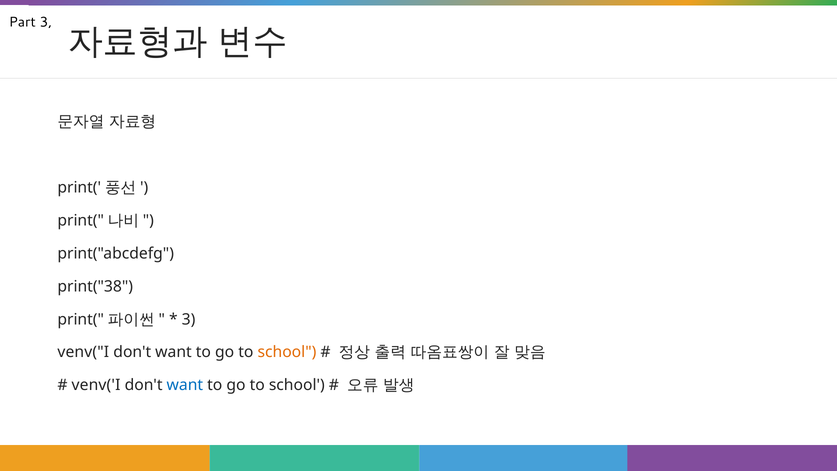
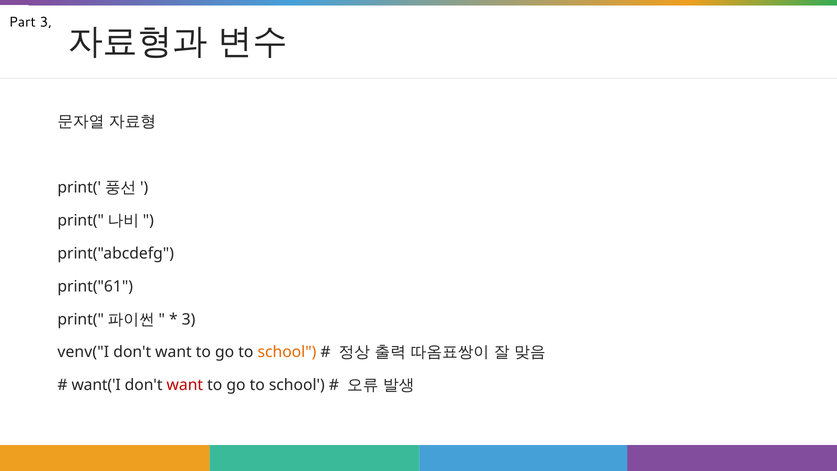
print("38: print("38 -> print("61 (95, 286)
venv('I: venv('I -> want('I (96, 385)
want colour: blue -> red (185, 385)
